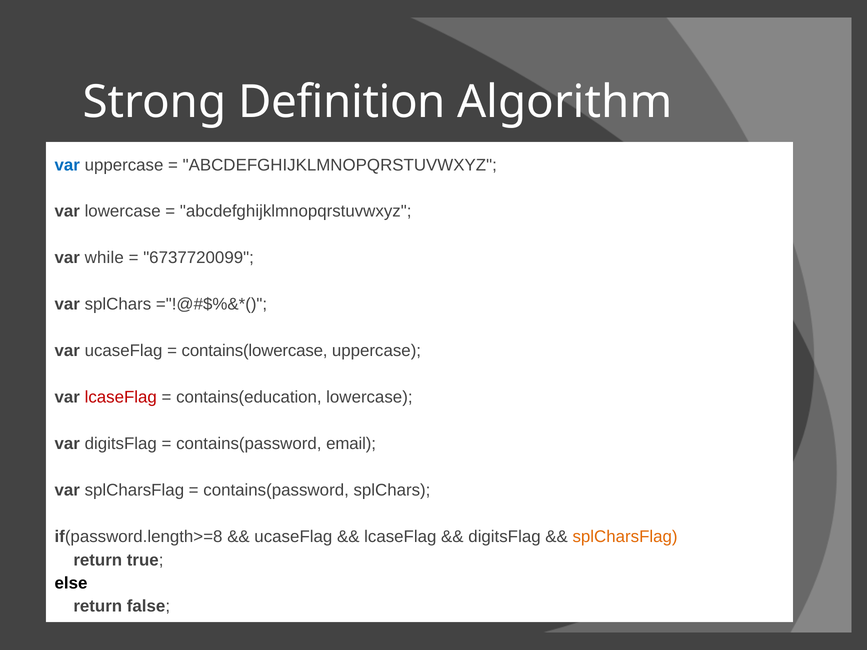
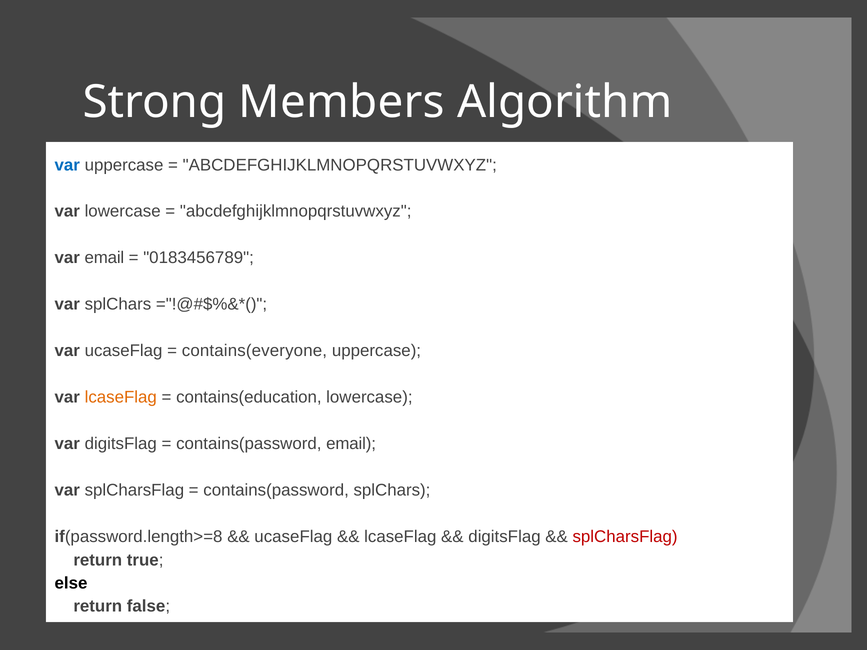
Definition: Definition -> Members (342, 102)
var while: while -> email (104, 258)
6737720099: 6737720099 -> 0183456789 (199, 258)
contains(lowercase: contains(lowercase -> contains(everyone (254, 351)
lcaseFlag colour: red -> orange (121, 397)
splCharsFlag colour: orange -> red (625, 537)
